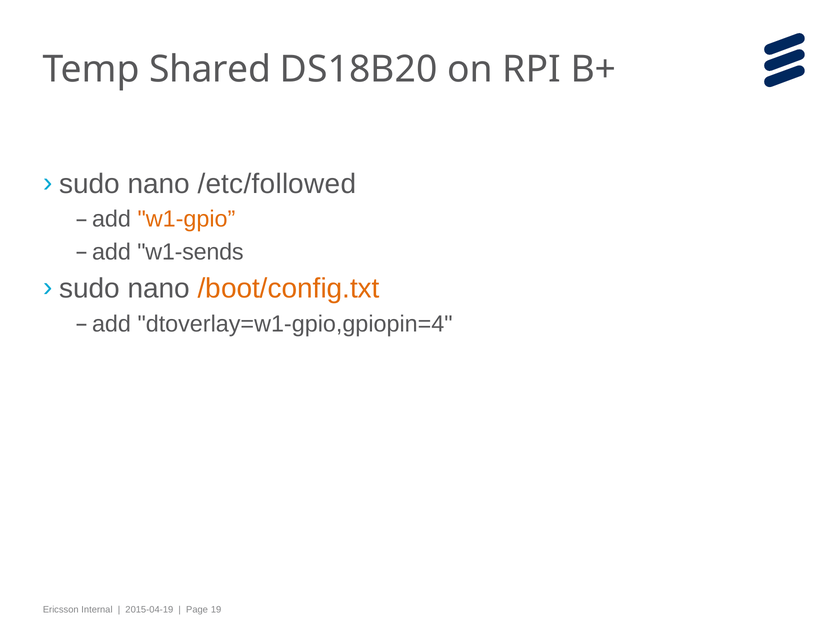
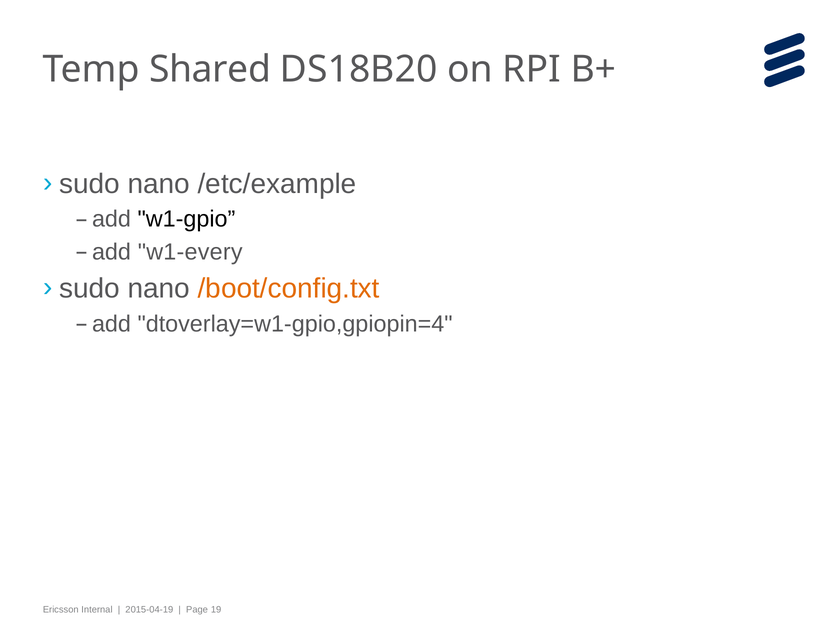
/etc/followed: /etc/followed -> /etc/example (277, 184)
w1-gpio colour: orange -> black (186, 219)
w1-sends: w1-sends -> w1-every (190, 252)
